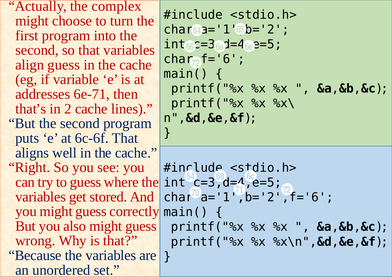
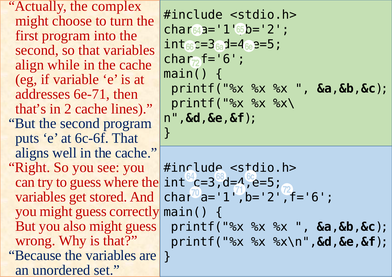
align guess: guess -> while (64, 65)
